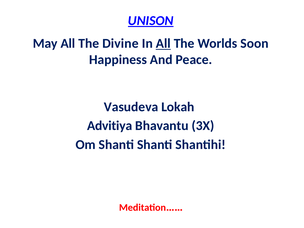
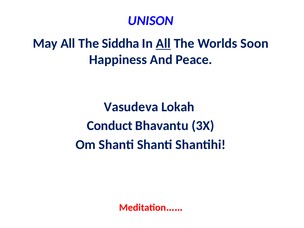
UNISON underline: present -> none (151, 21)
Divine: Divine -> Siddha (121, 43)
Advitiya: Advitiya -> Conduct (110, 126)
